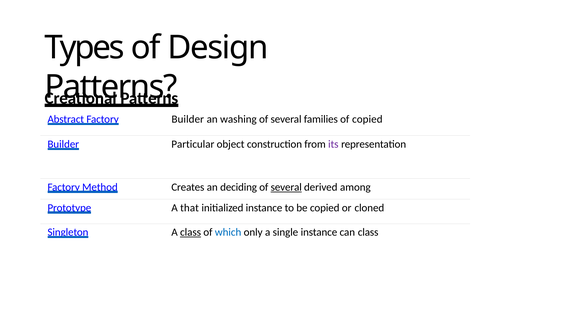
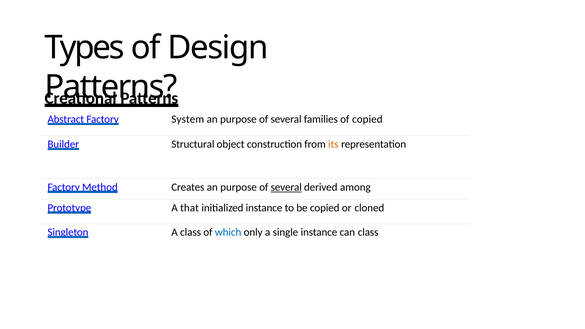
Builder: Builder -> System (188, 119)
washing: washing -> purpose (238, 119)
Particular: Particular -> Structural (193, 144)
its colour: purple -> orange (333, 144)
Creates an deciding: deciding -> purpose (239, 187)
class underline: present -> none (191, 232)
